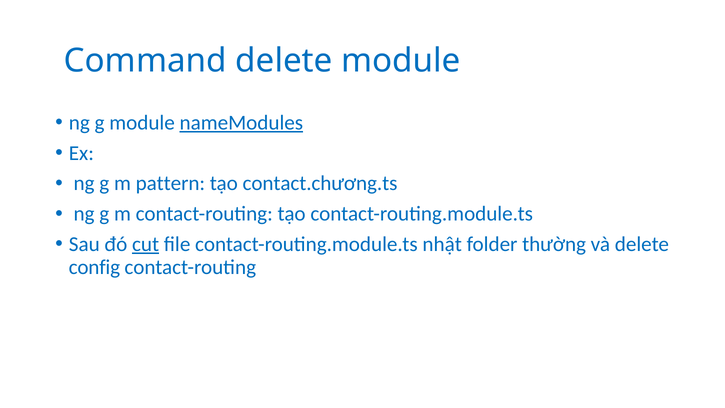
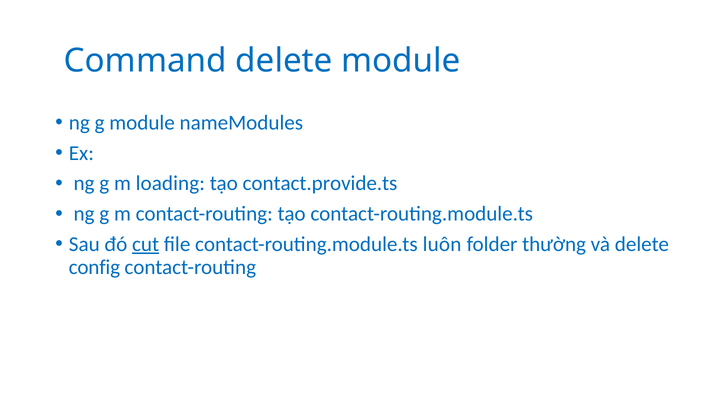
nameModules underline: present -> none (241, 123)
pattern: pattern -> loading (170, 183)
contact.chương.ts: contact.chương.ts -> contact.provide.ts (320, 183)
nhật: nhật -> luôn (442, 244)
